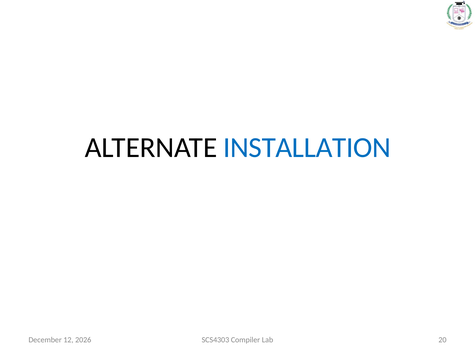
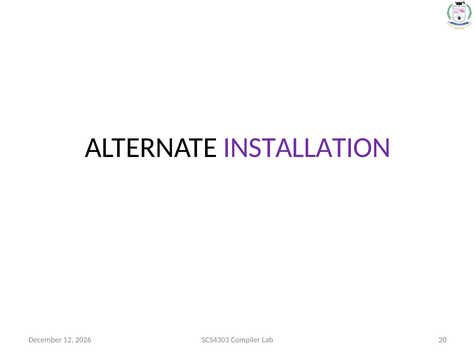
INSTALLATION colour: blue -> purple (307, 148)
